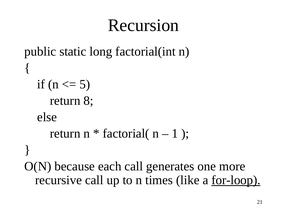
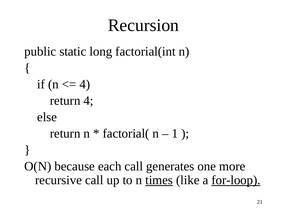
5: 5 -> 4 (85, 84)
return 8: 8 -> 4 (89, 100)
times underline: none -> present (159, 179)
